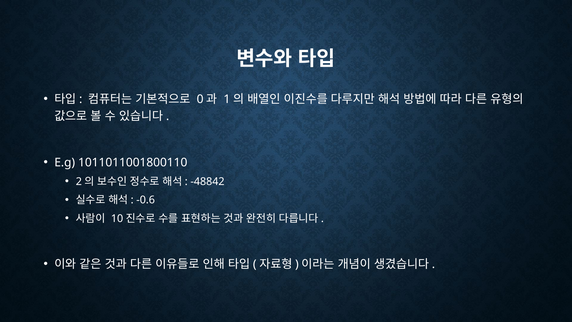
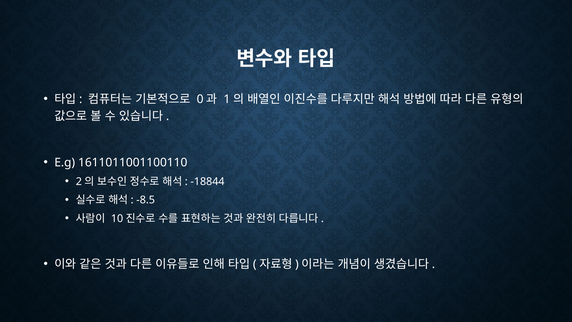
1011011001800110: 1011011001800110 -> 1611011001100110 (133, 162)
-48842: -48842 -> -18844 (207, 182)
-0.6: -0.6 -> -8.5 (146, 200)
